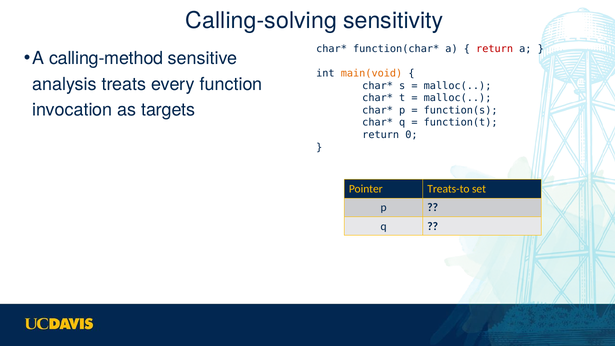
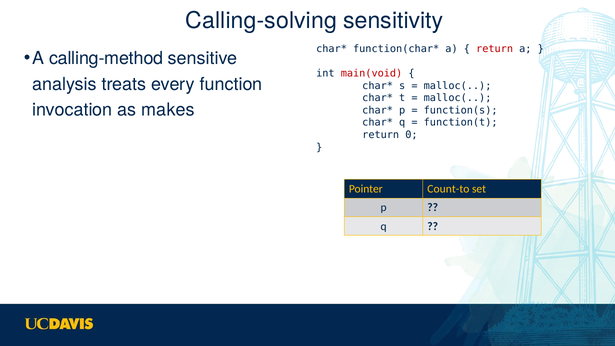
main(void colour: orange -> red (372, 73)
targets: targets -> makes (168, 110)
Treats-to: Treats-to -> Count-to (448, 189)
